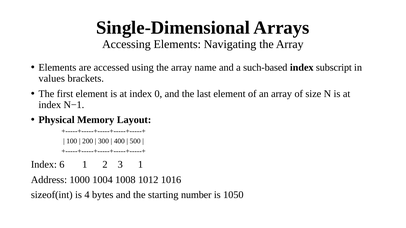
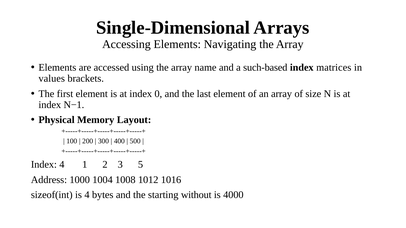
subscript: subscript -> matrices (334, 68)
Index 6: 6 -> 4 (62, 165)
3 1: 1 -> 5 (141, 165)
number: number -> without (196, 195)
1050: 1050 -> 4000 (233, 195)
